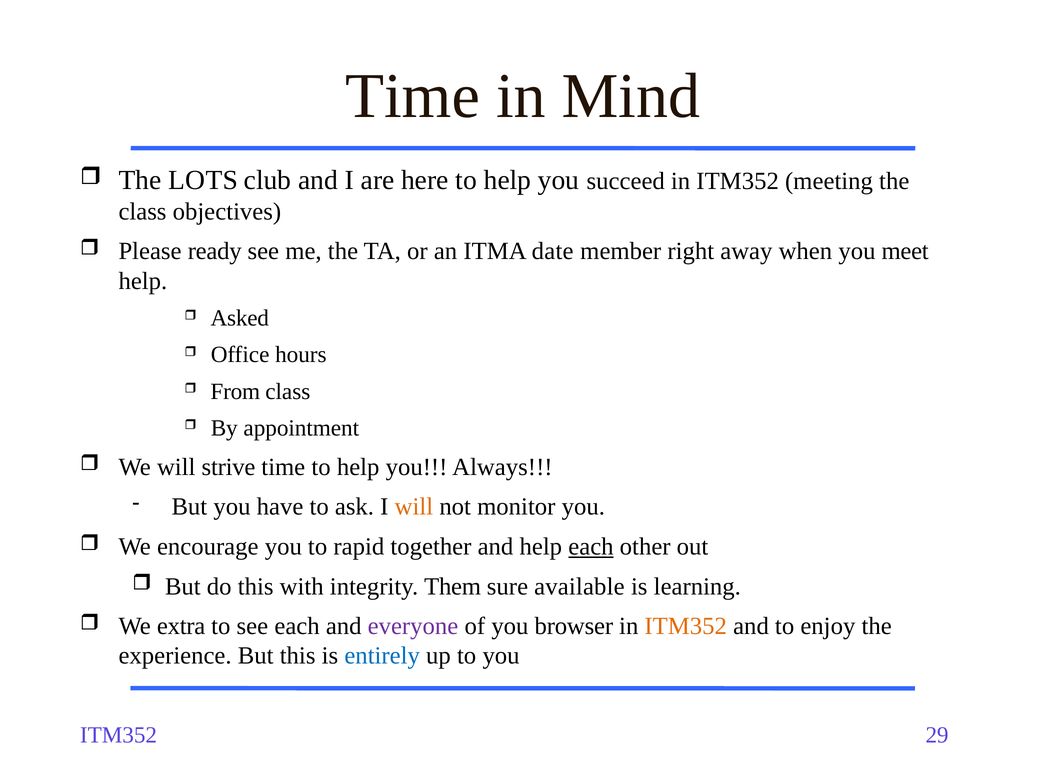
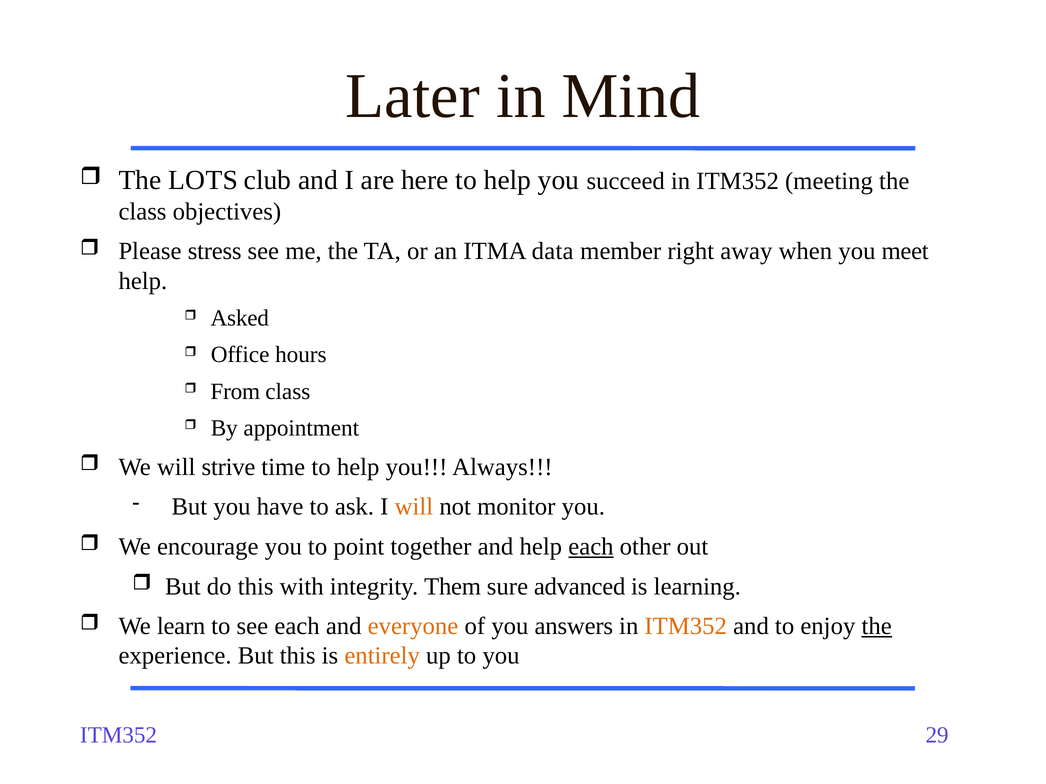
Time: Time -> Later (413, 96)
ready: ready -> stress (215, 251)
date: date -> data (553, 251)
rapid: rapid -> point (359, 547)
available: available -> advanced (580, 587)
extra: extra -> learn (181, 627)
everyone colour: purple -> orange (413, 627)
browser: browser -> answers (574, 627)
the underline: none -> present (877, 627)
entirely colour: blue -> orange (382, 656)
